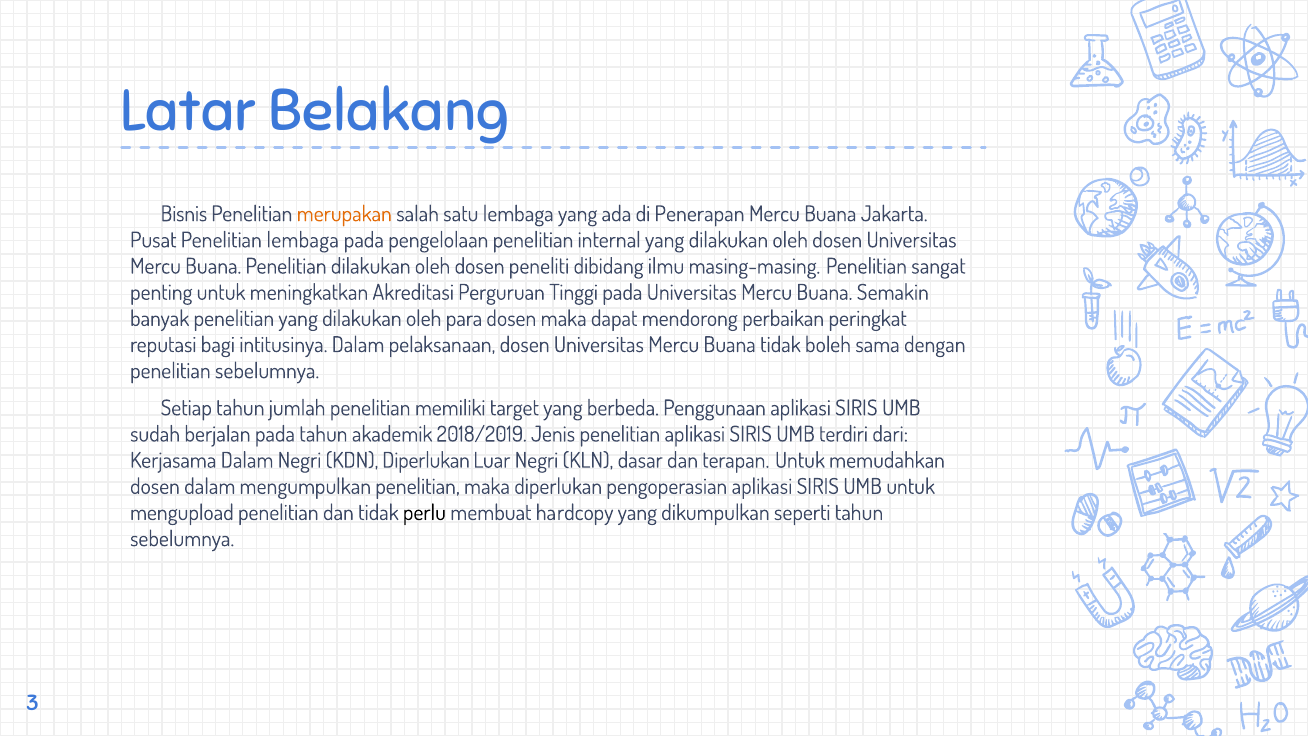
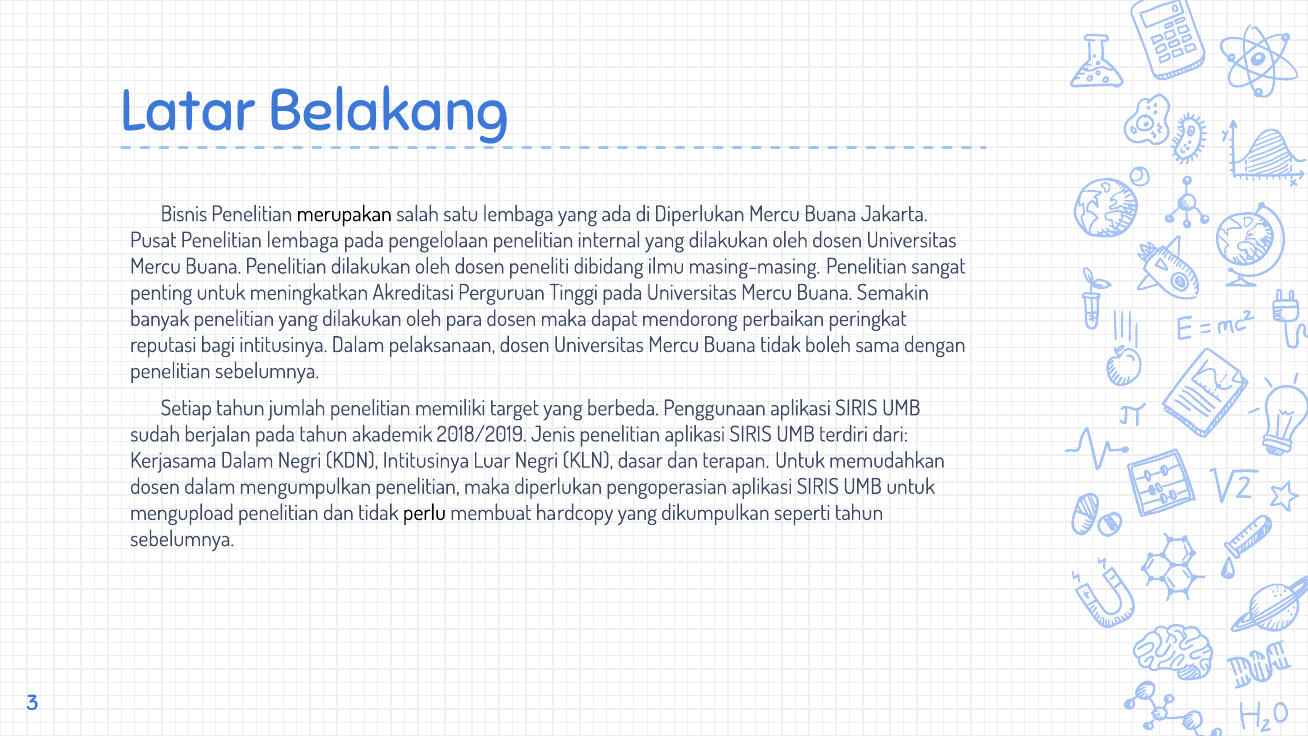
merupakan colour: orange -> black (344, 214)
di Penerapan: Penerapan -> Diperlukan (700, 214)
KDN Diperlukan: Diperlukan -> Intitusinya (426, 460)
